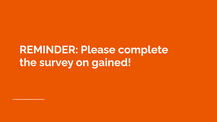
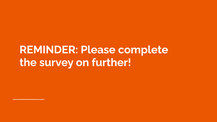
gained: gained -> further (111, 63)
